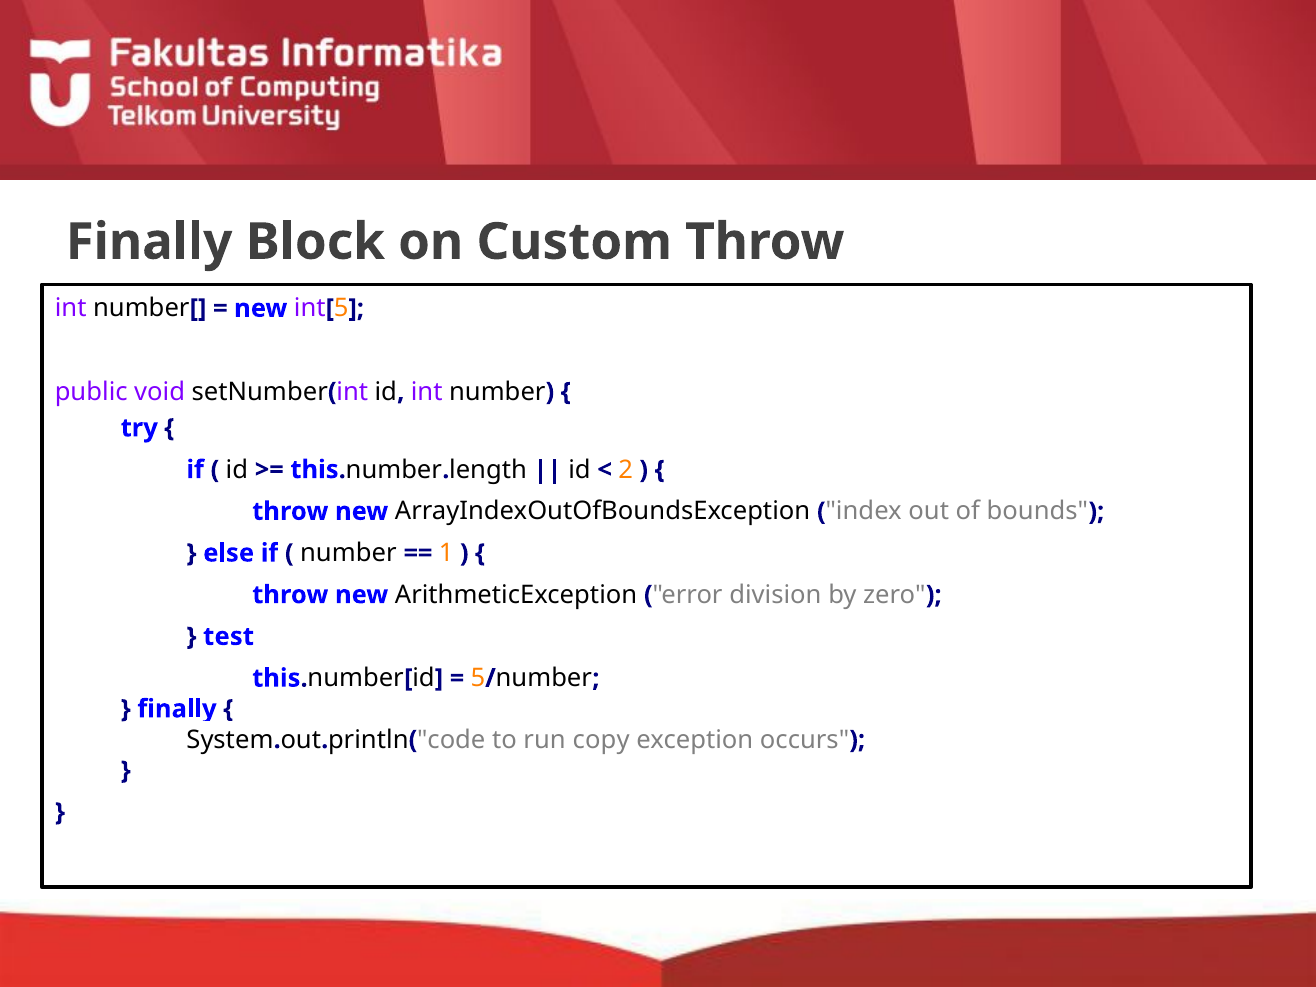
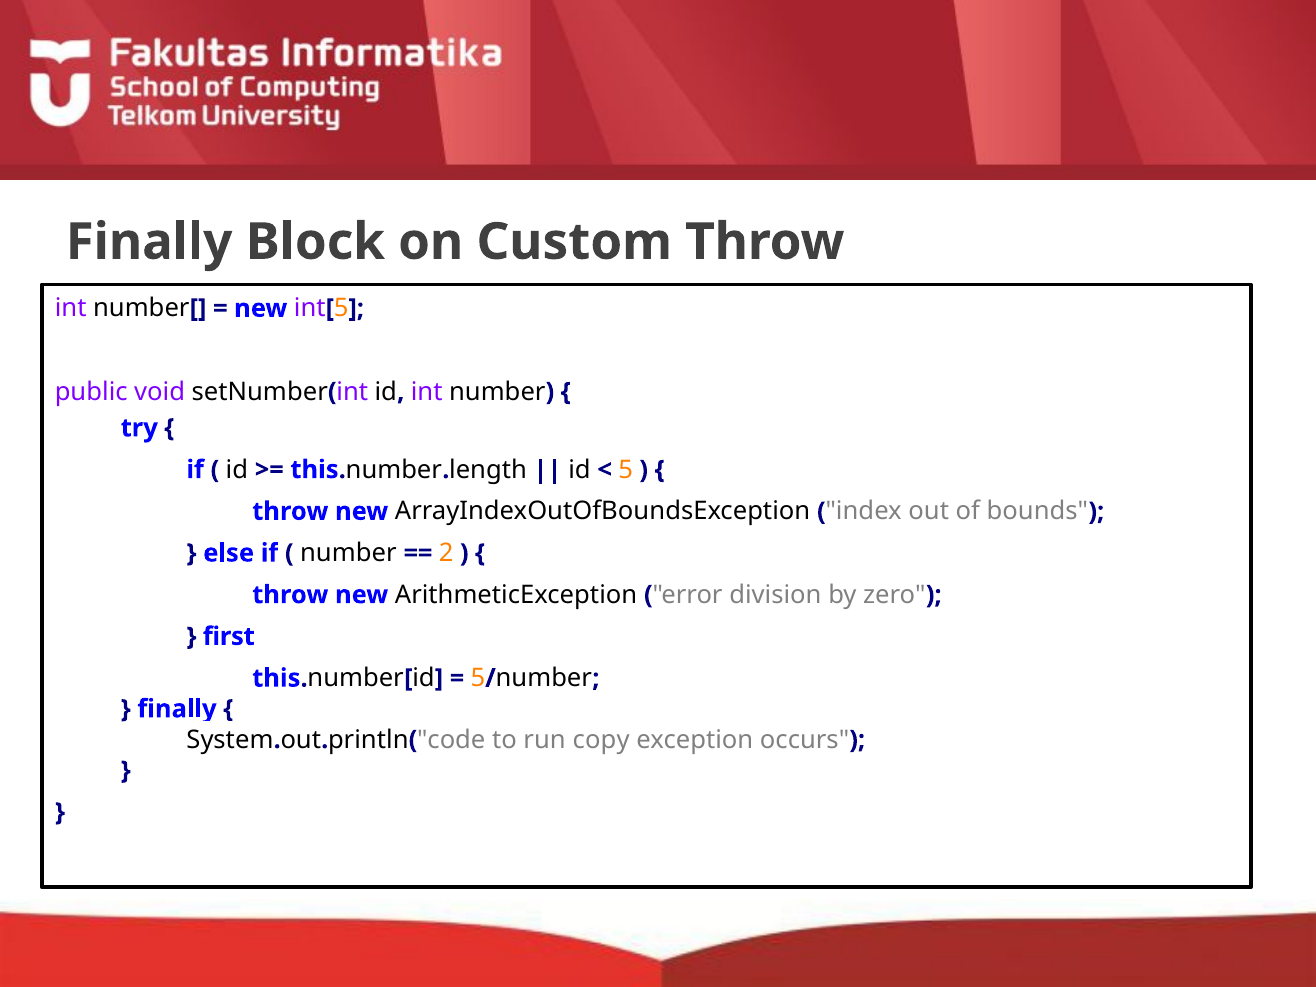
2: 2 -> 5 (626, 470)
1: 1 -> 2 (446, 553)
test: test -> first (229, 636)
